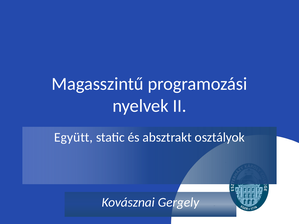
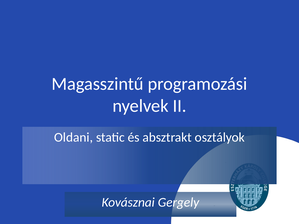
Együtt: Együtt -> Oldani (74, 137)
